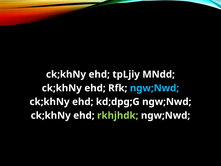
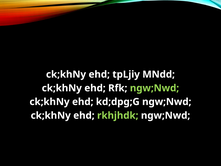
ngw;Nwd colour: light blue -> light green (154, 88)
